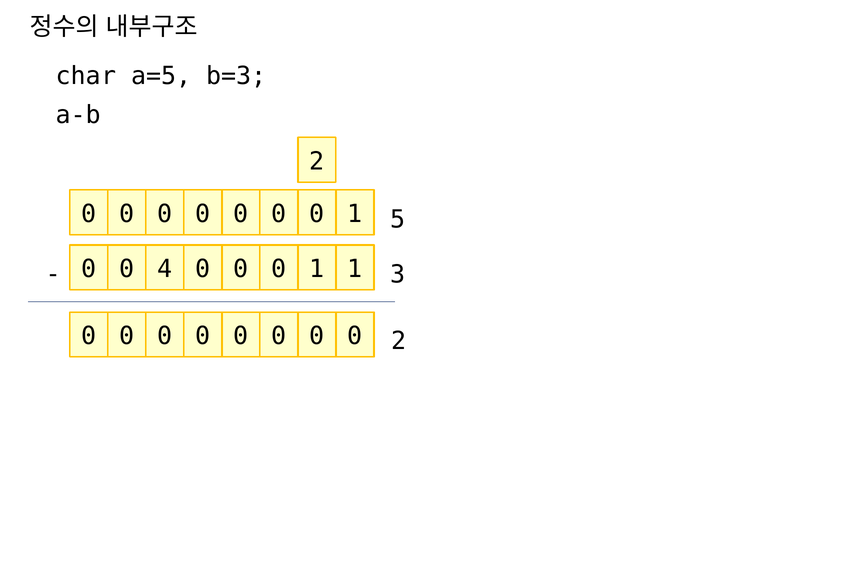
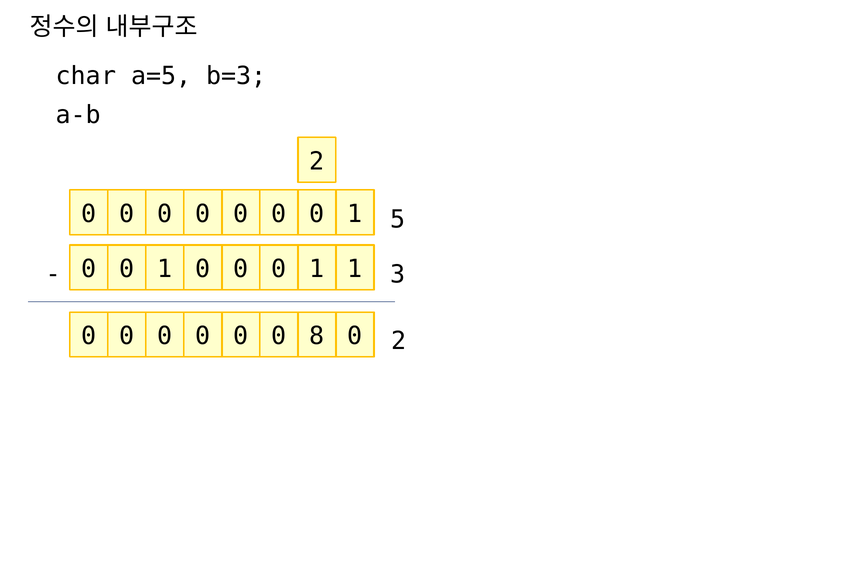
4: 4 -> 1 (165, 269)
0: 0 -> 8 (317, 336)
